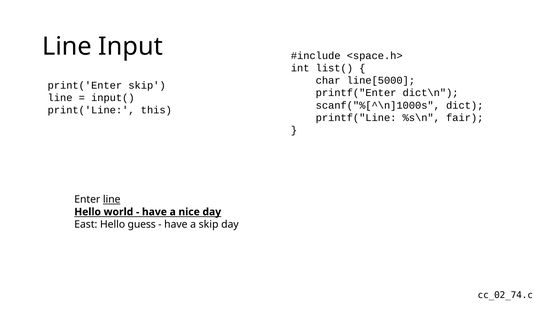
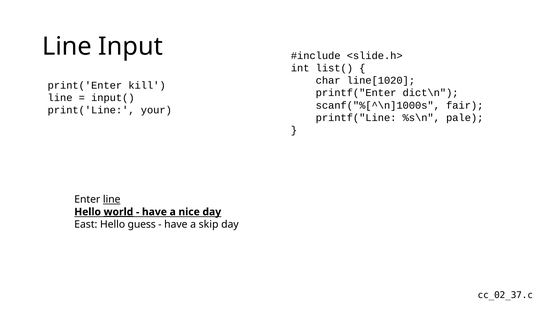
<space.h>: <space.h> -> <slide.h> (375, 55)
line[5000: line[5000 -> line[1020 (381, 80)
print('Enter skip: skip -> kill (147, 85)
dict: dict -> fair (465, 105)
this: this -> your (156, 110)
fair: fair -> pale (465, 118)
world underline: none -> present (118, 212)
cc_02_74.c: cc_02_74.c -> cc_02_37.c (505, 295)
